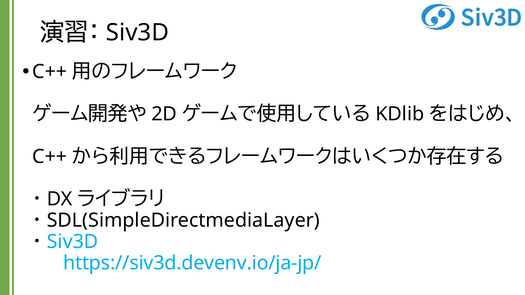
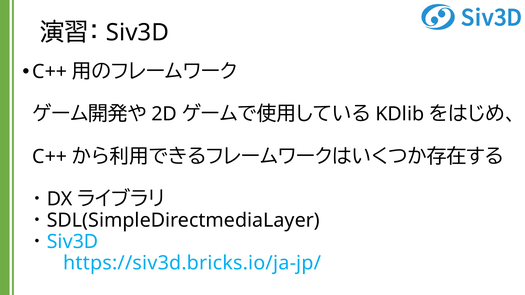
https://siv3d.devenv.io/ja-jp/: https://siv3d.devenv.io/ja-jp/ -> https://siv3d.bricks.io/ja-jp/ (192, 263)
